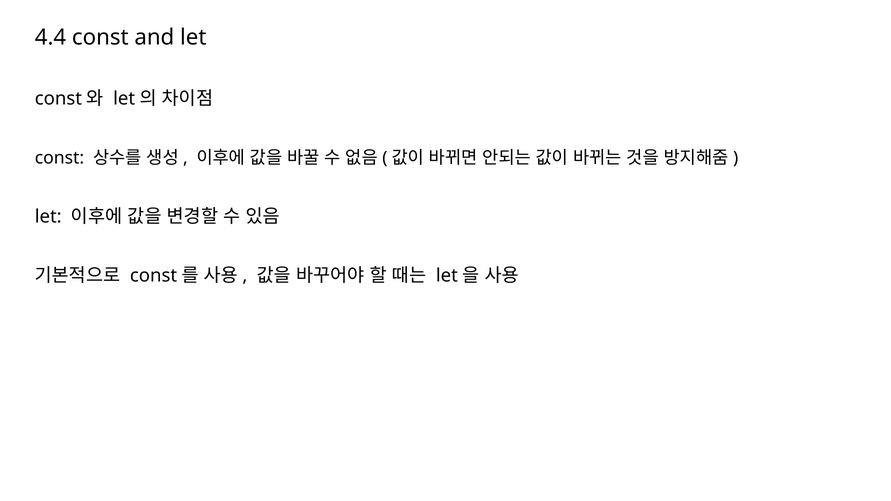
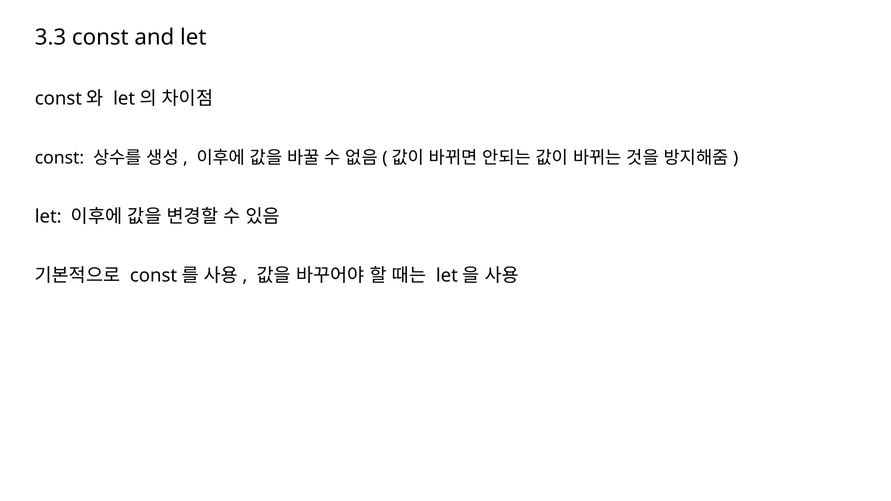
4.4: 4.4 -> 3.3 (50, 38)
